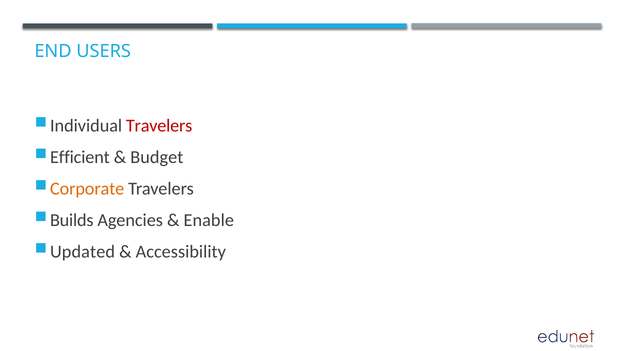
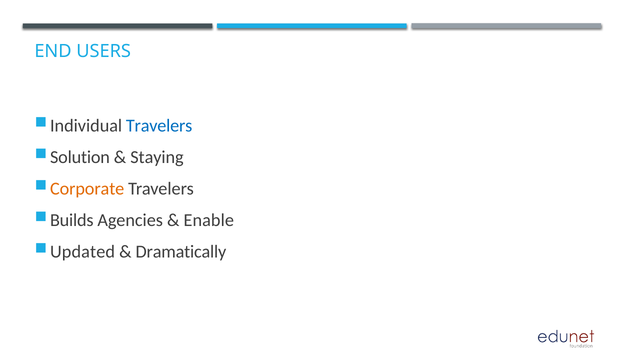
Travelers colour: red -> blue (159, 126)
Efficient: Efficient -> Solution (80, 157)
Budget: Budget -> Staying (157, 157)
Accessibility: Accessibility -> Dramatically (181, 252)
